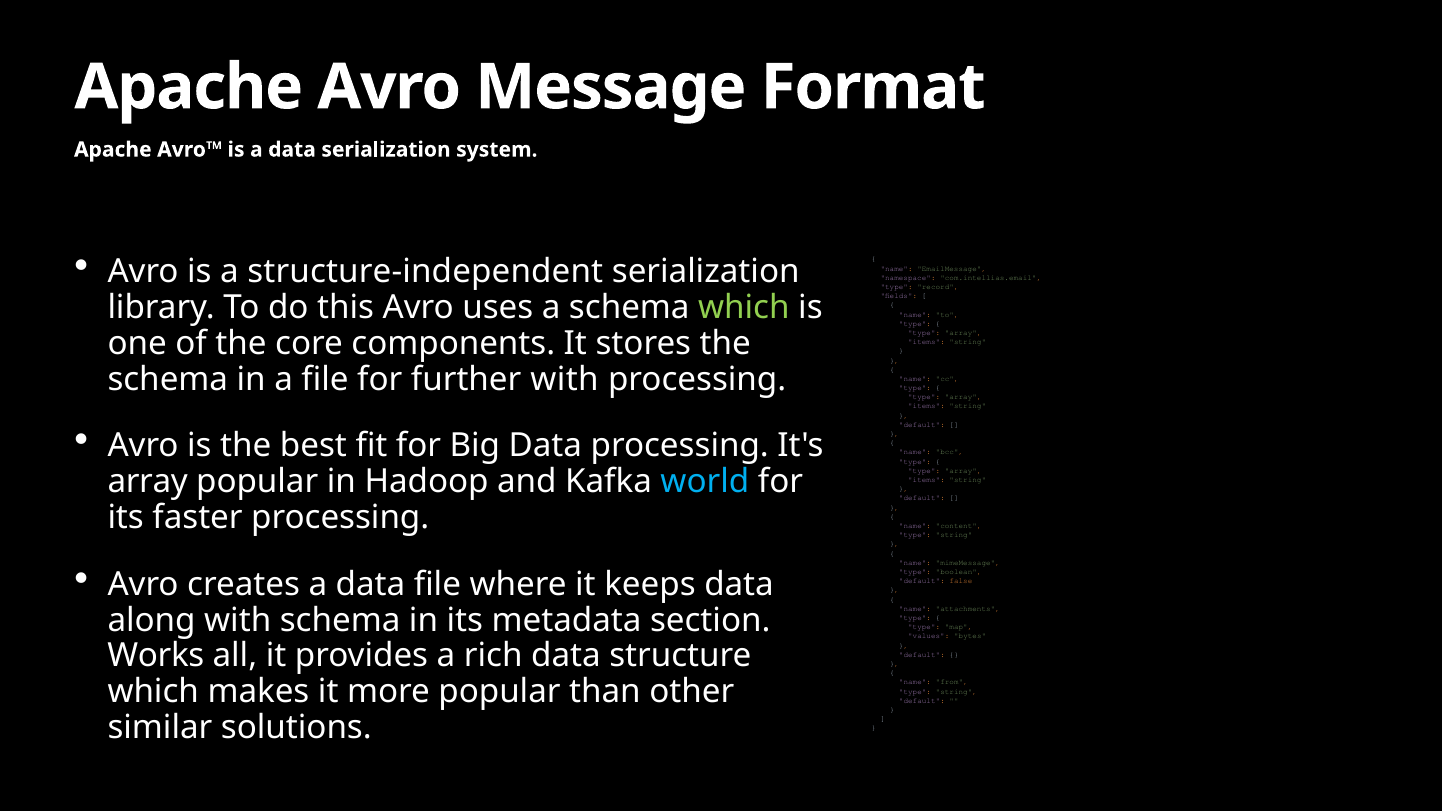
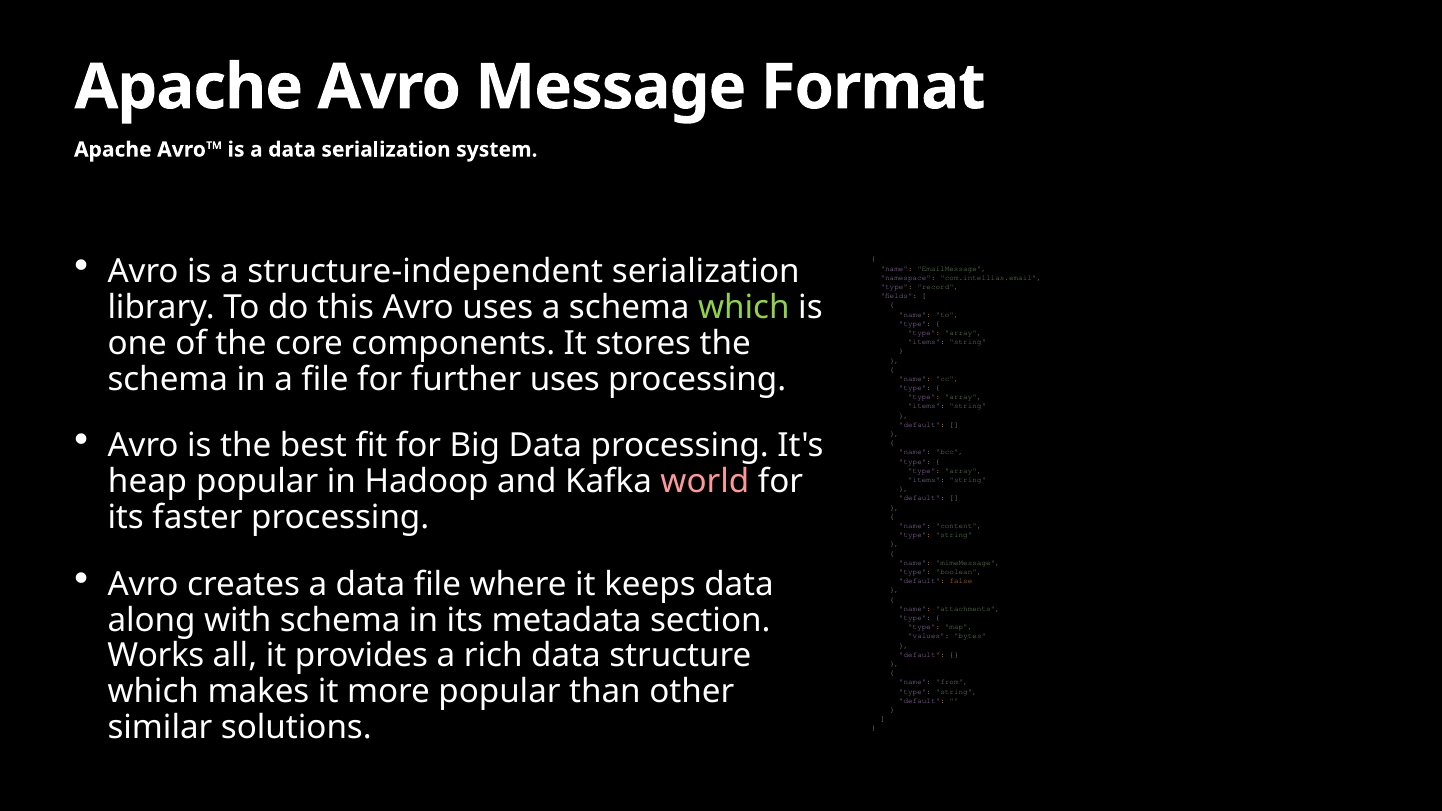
further with: with -> uses (565, 379)
array: array -> heap (147, 482)
world colour: light blue -> pink (705, 482)
